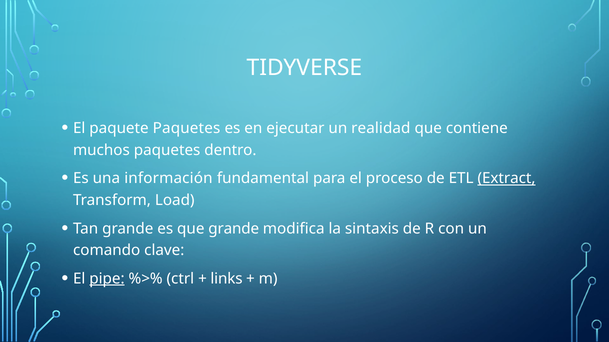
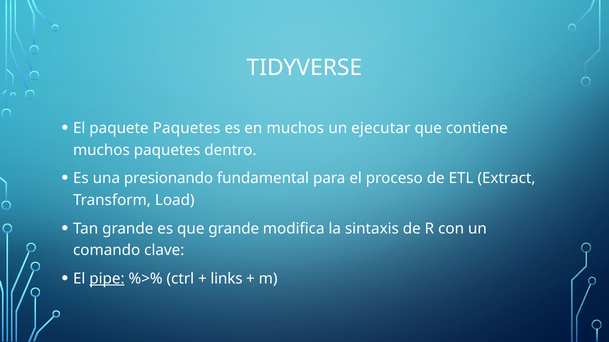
en ejecutar: ejecutar -> muchos (295, 129)
realidad: realidad -> ejecutar (381, 129)
información: información -> presionando (169, 179)
Extract underline: present -> none (507, 179)
